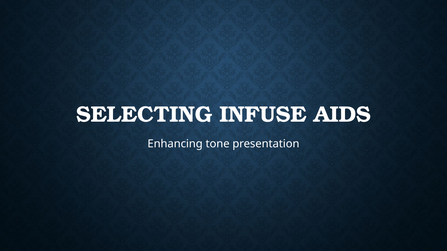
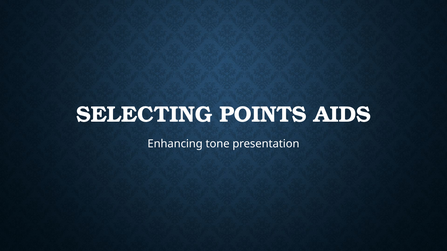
INFUSE: INFUSE -> POINTS (263, 115)
